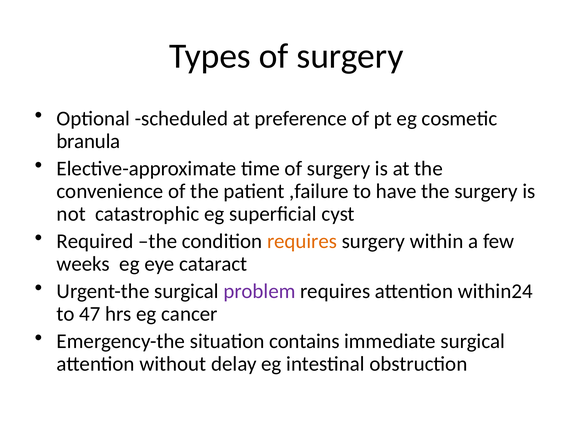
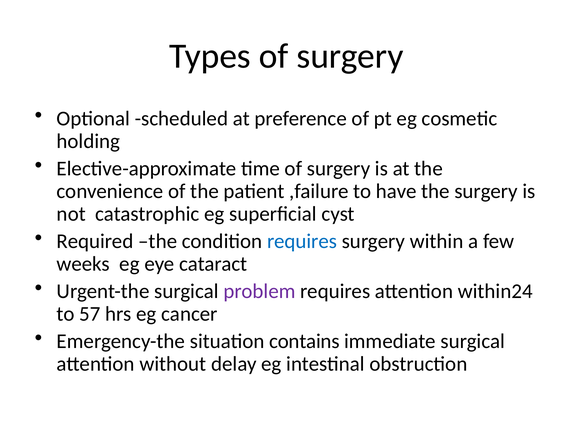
branula: branula -> holding (88, 141)
requires colour: orange -> blue (302, 241)
47: 47 -> 57 (90, 314)
